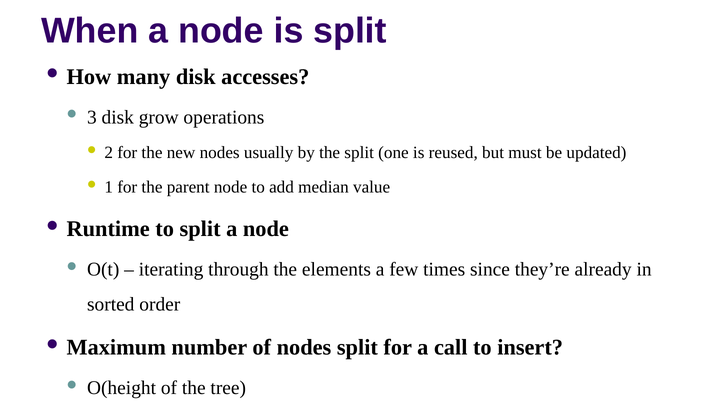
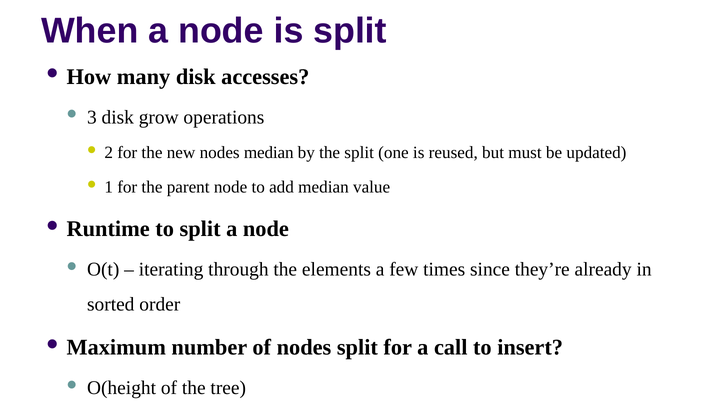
nodes usually: usually -> median (269, 153)
